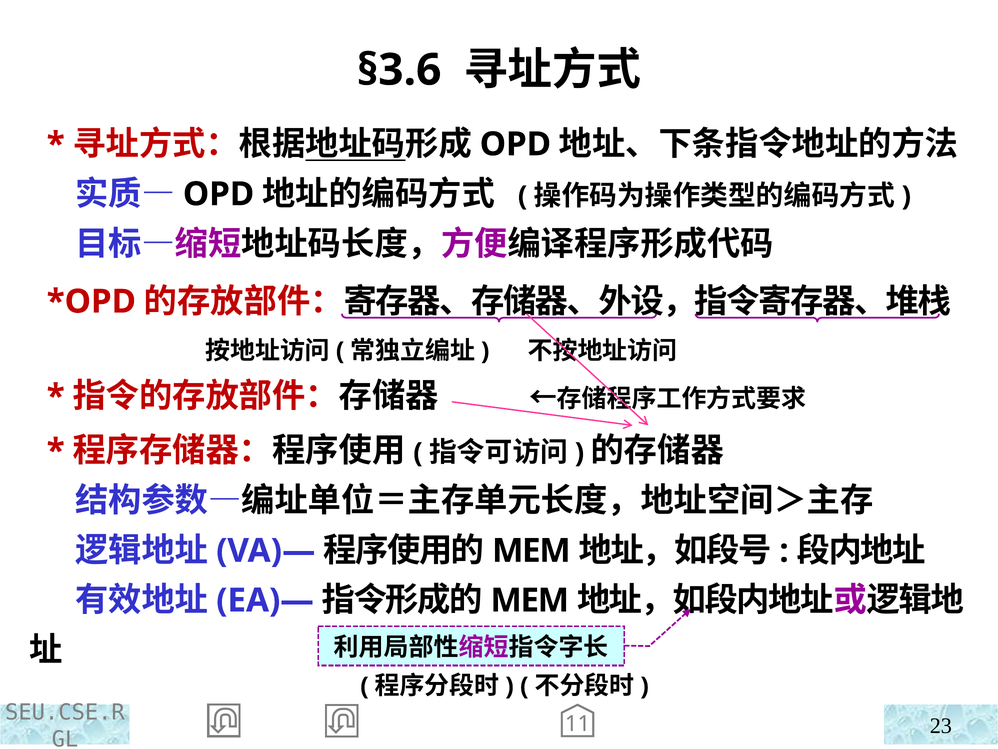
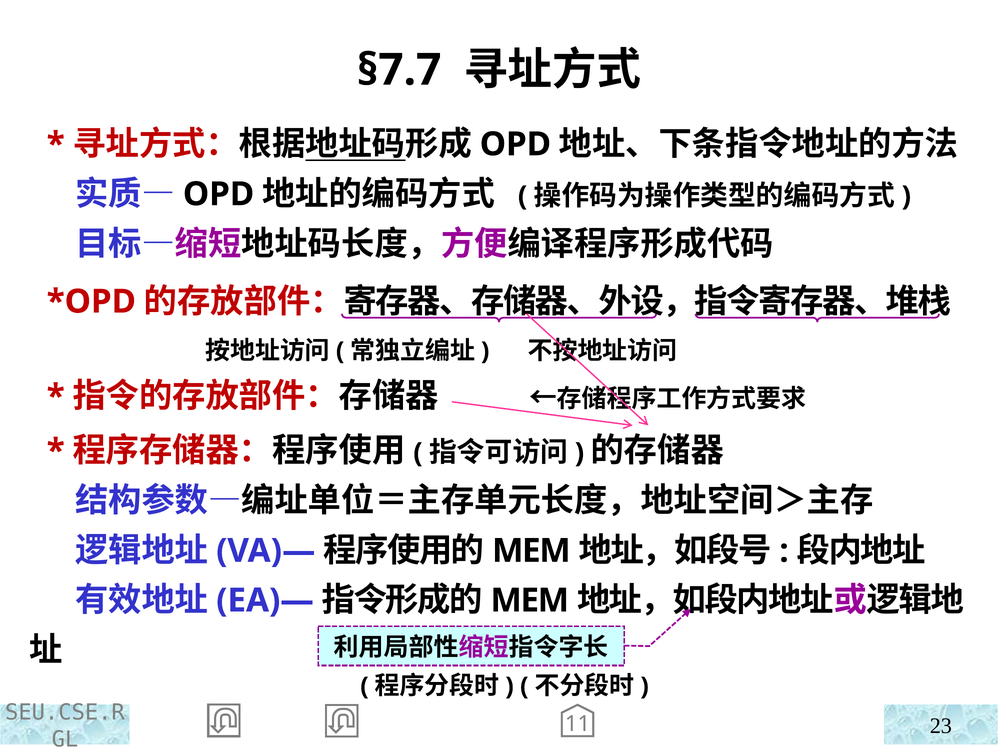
§3.6: §3.6 -> §7.7 (399, 70)
